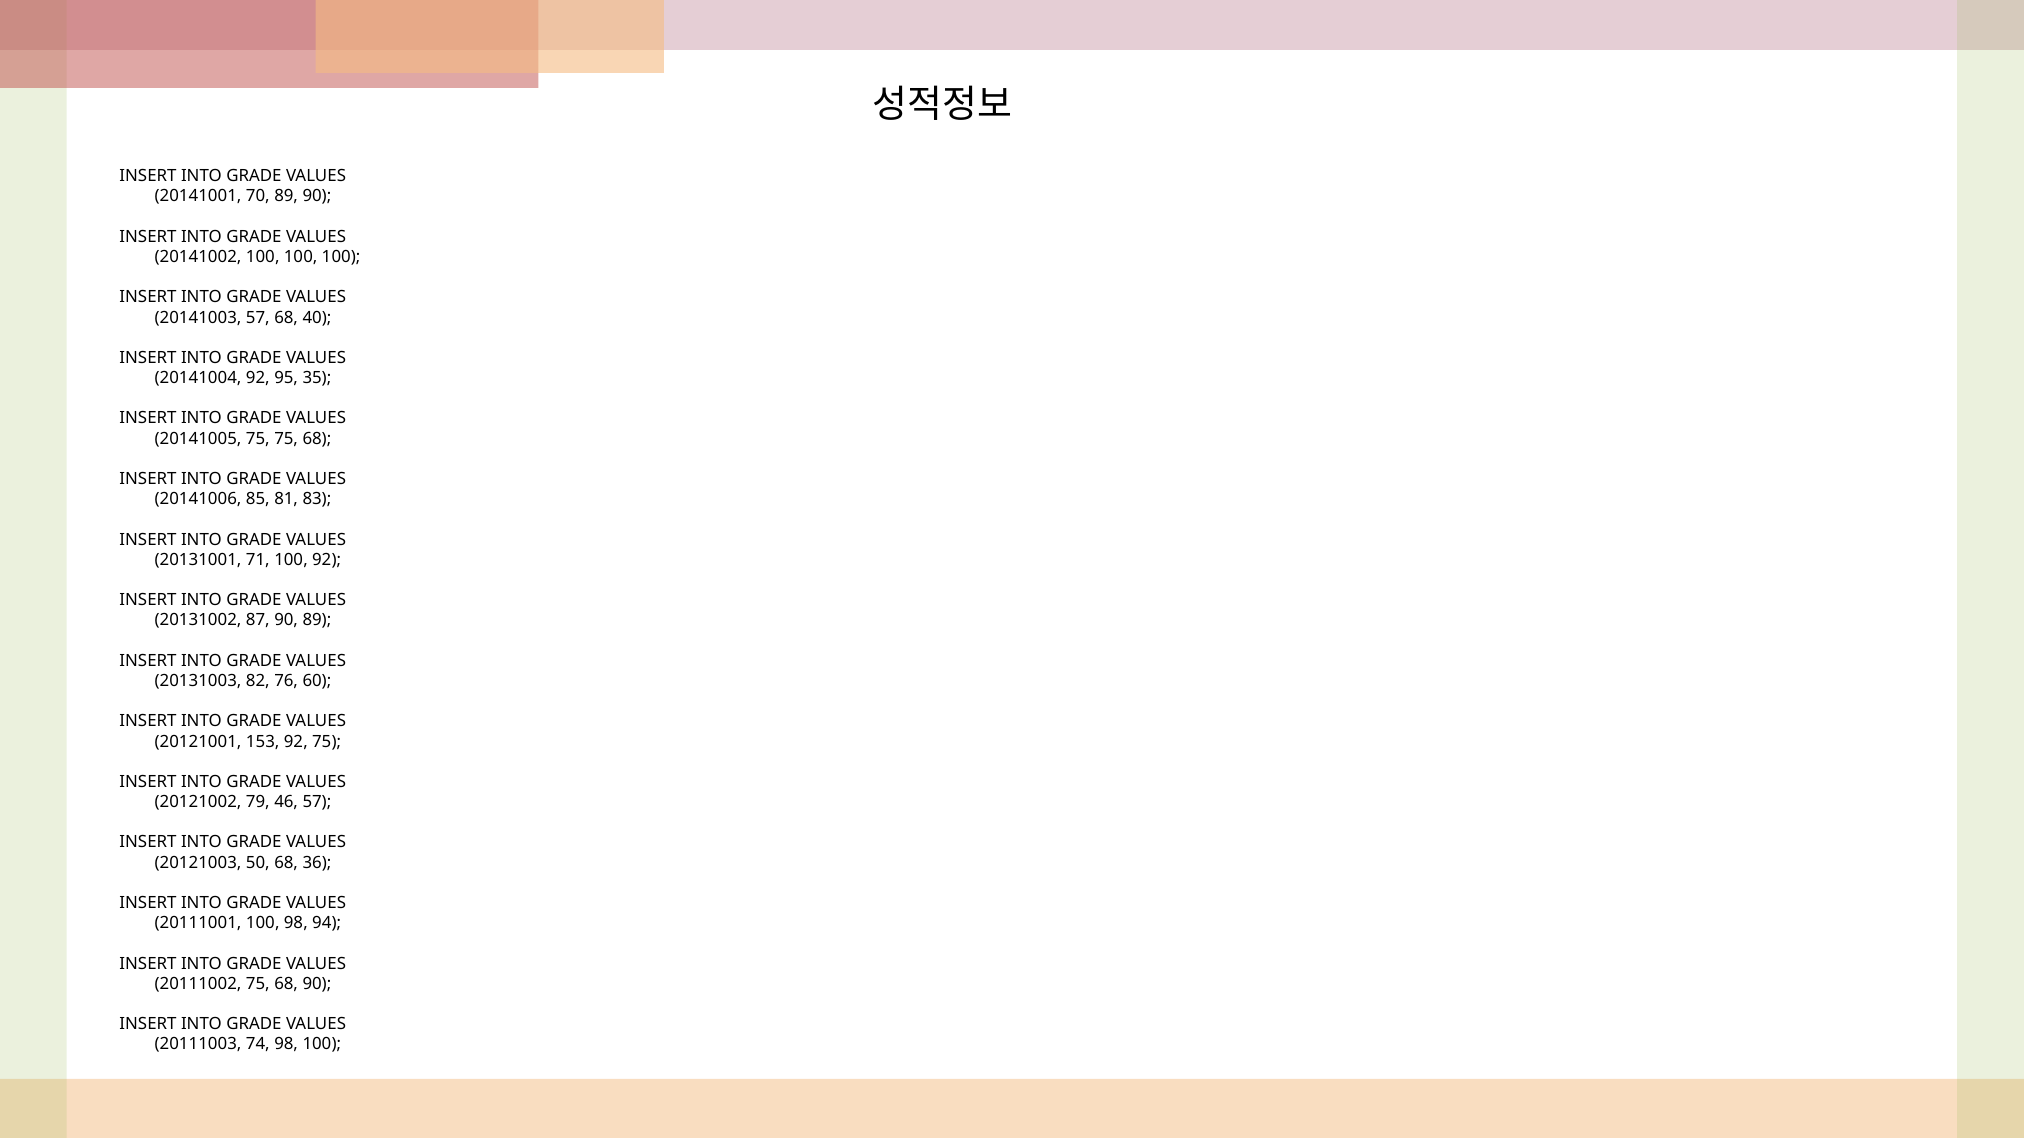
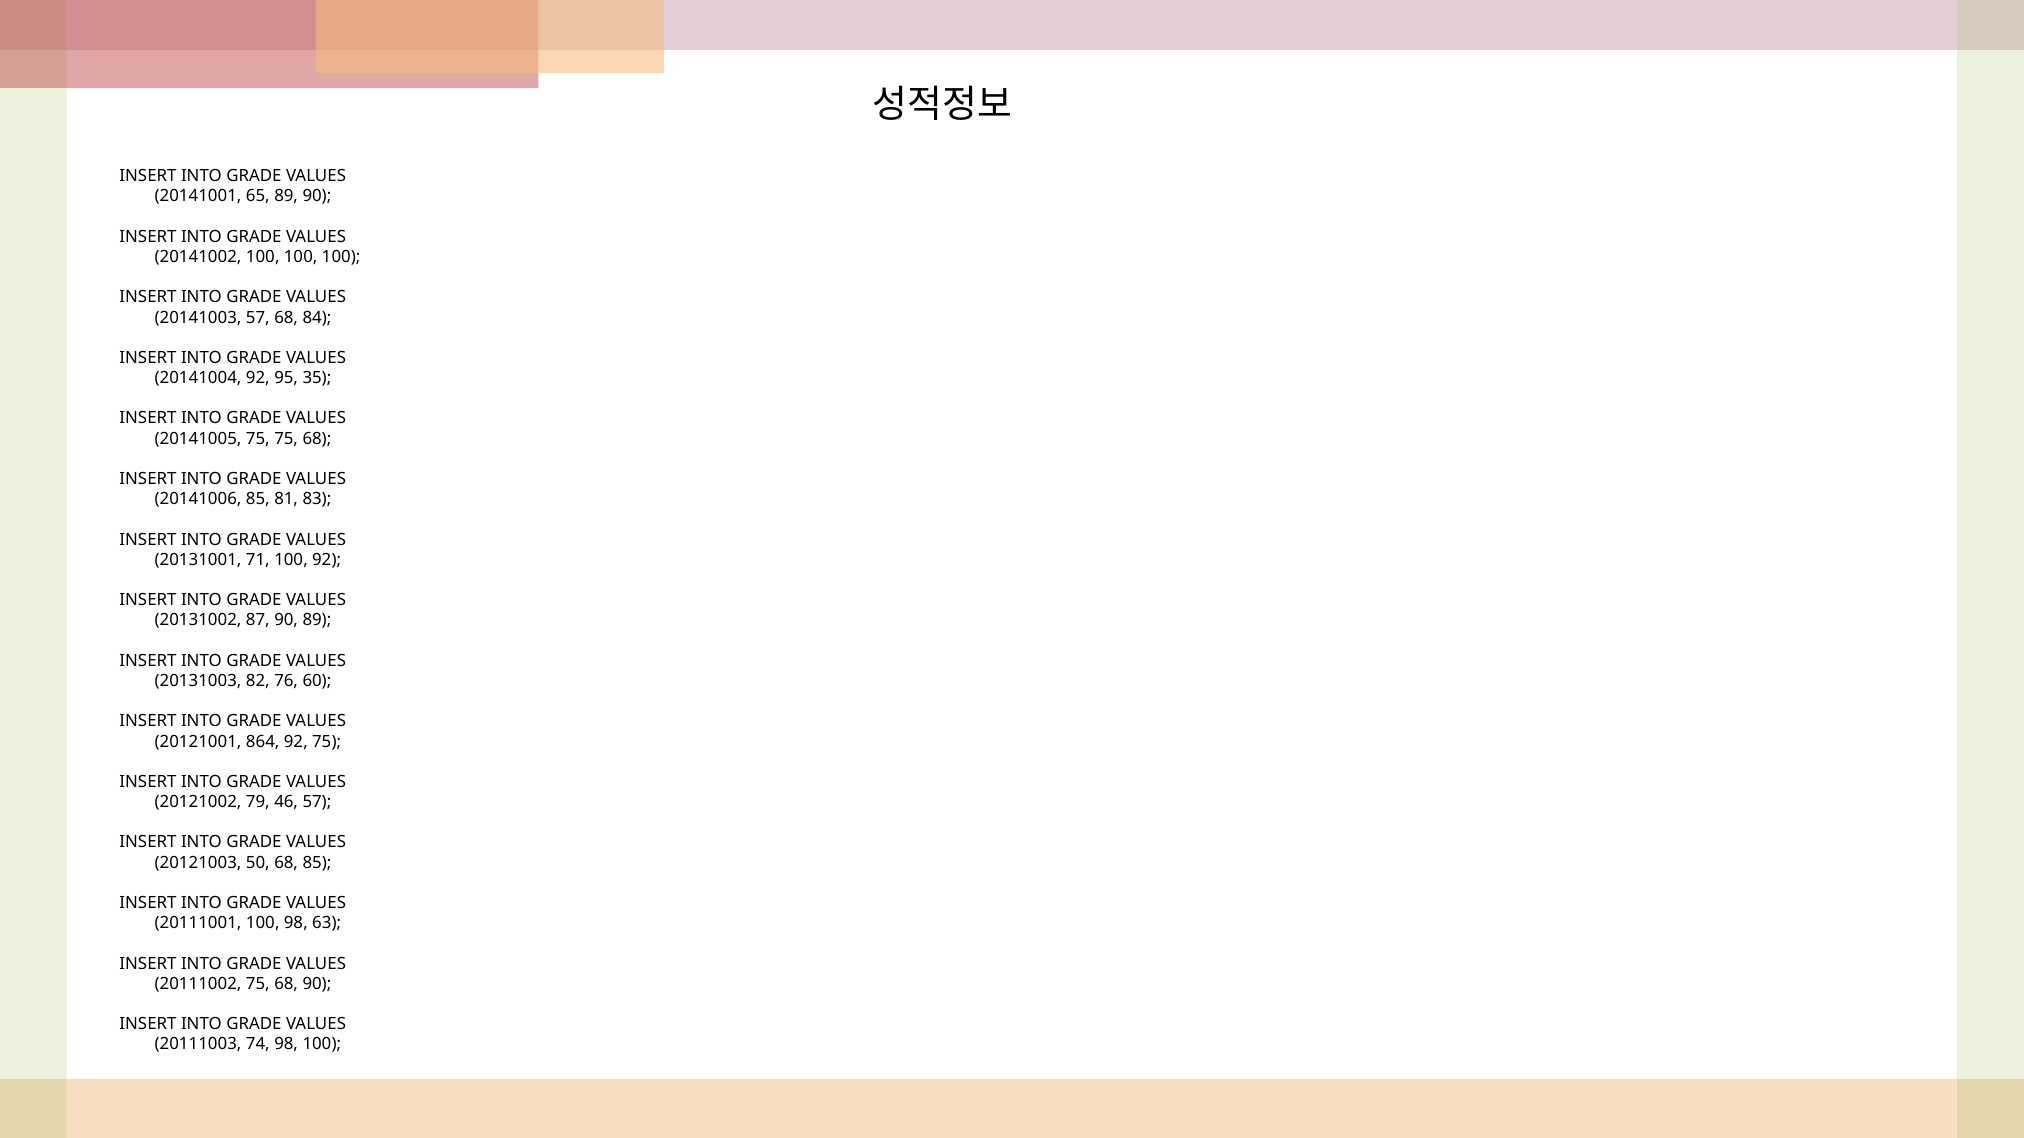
70: 70 -> 65 (258, 196)
40: 40 -> 84 (317, 318)
153: 153 -> 864 (263, 742)
68 36: 36 -> 85 (317, 863)
94: 94 -> 63 (327, 924)
